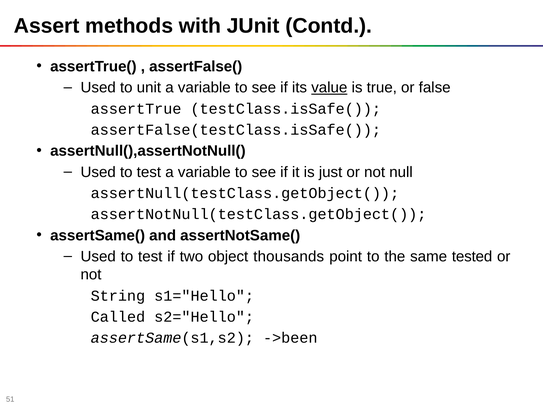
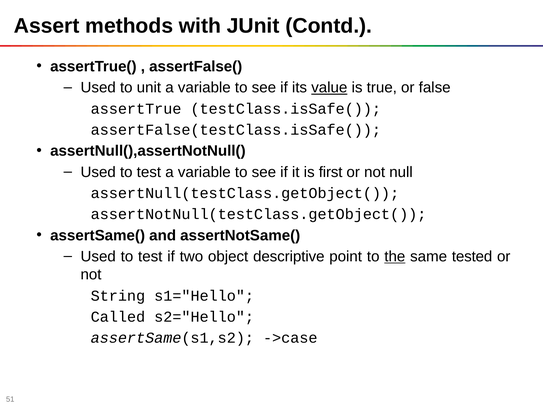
just: just -> first (331, 172)
thousands: thousands -> descriptive (289, 257)
the underline: none -> present (395, 257)
->been: ->been -> ->case (290, 338)
